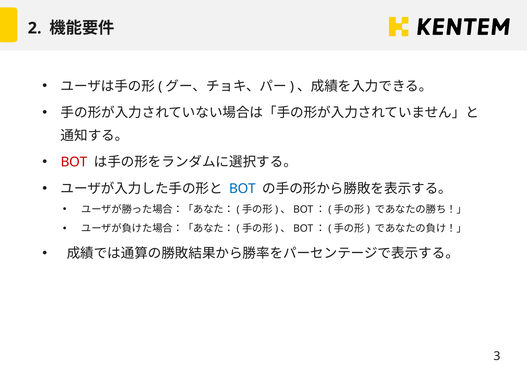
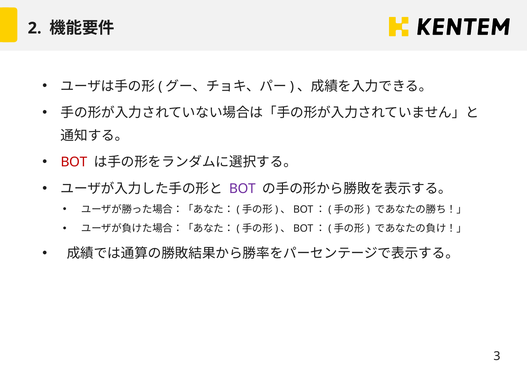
BOT colour: blue -> purple (242, 189)
